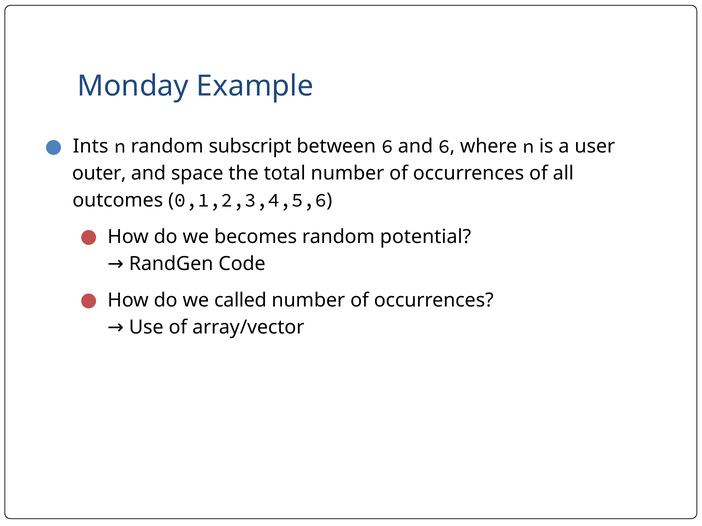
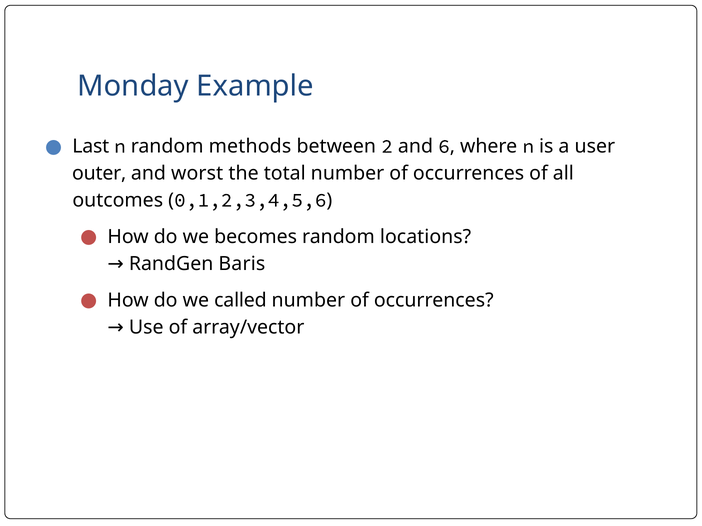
Ints: Ints -> Last (91, 146)
subscript: subscript -> methods (250, 146)
between 6: 6 -> 2 (387, 146)
space: space -> worst (197, 173)
potential: potential -> locations (426, 237)
Code: Code -> Baris (242, 264)
